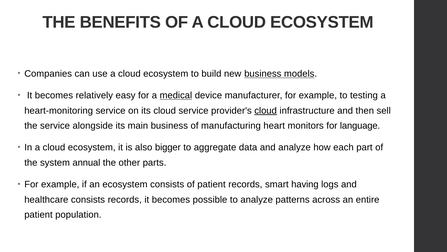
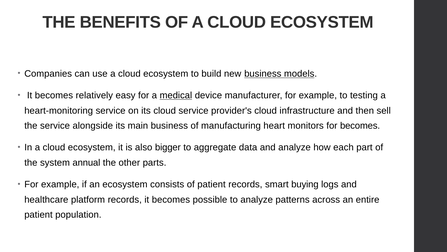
cloud underline: present -> none (266, 110)
for language: language -> becomes (360, 125)
having: having -> buying (305, 184)
healthcare consists: consists -> platform (88, 199)
